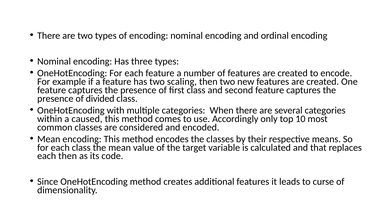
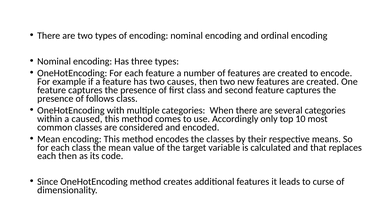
scaling: scaling -> causes (182, 81)
divided: divided -> follows (100, 98)
